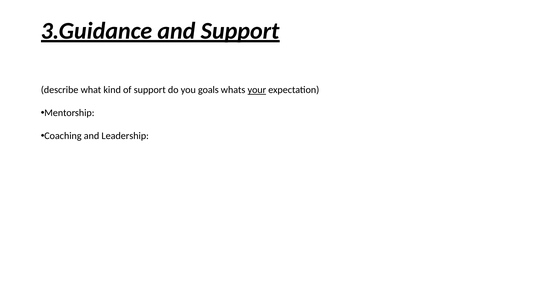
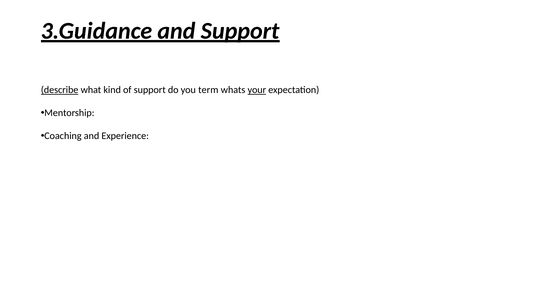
describe underline: none -> present (60, 90)
goals: goals -> term (208, 90)
Leadership: Leadership -> Experience (125, 136)
